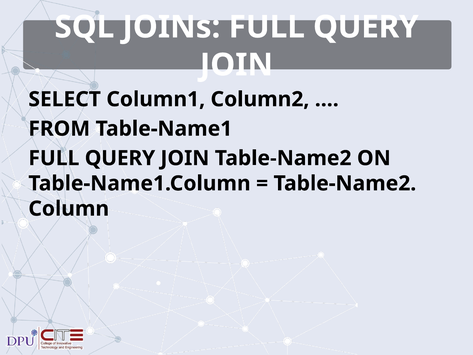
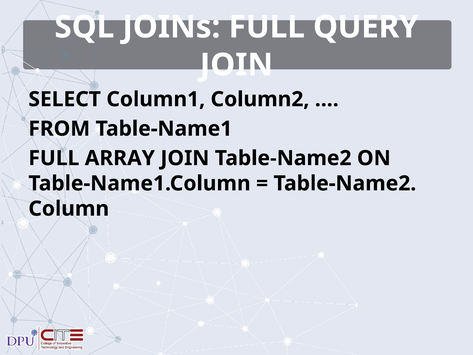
QUERY: QUERY -> ARRAY (120, 158)
